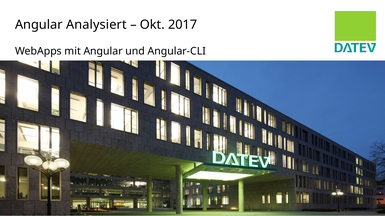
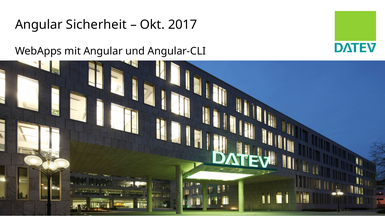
Analysiert: Analysiert -> Sicherheit (96, 25)
